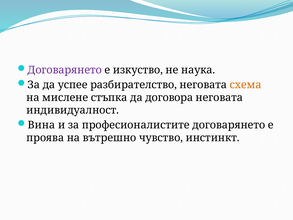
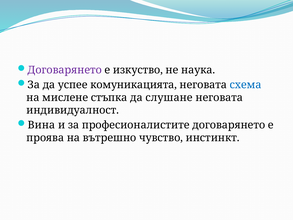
разбирателство: разбирателство -> комуникацията (134, 85)
схема colour: orange -> blue (246, 85)
договора: договора -> слушане (169, 97)
